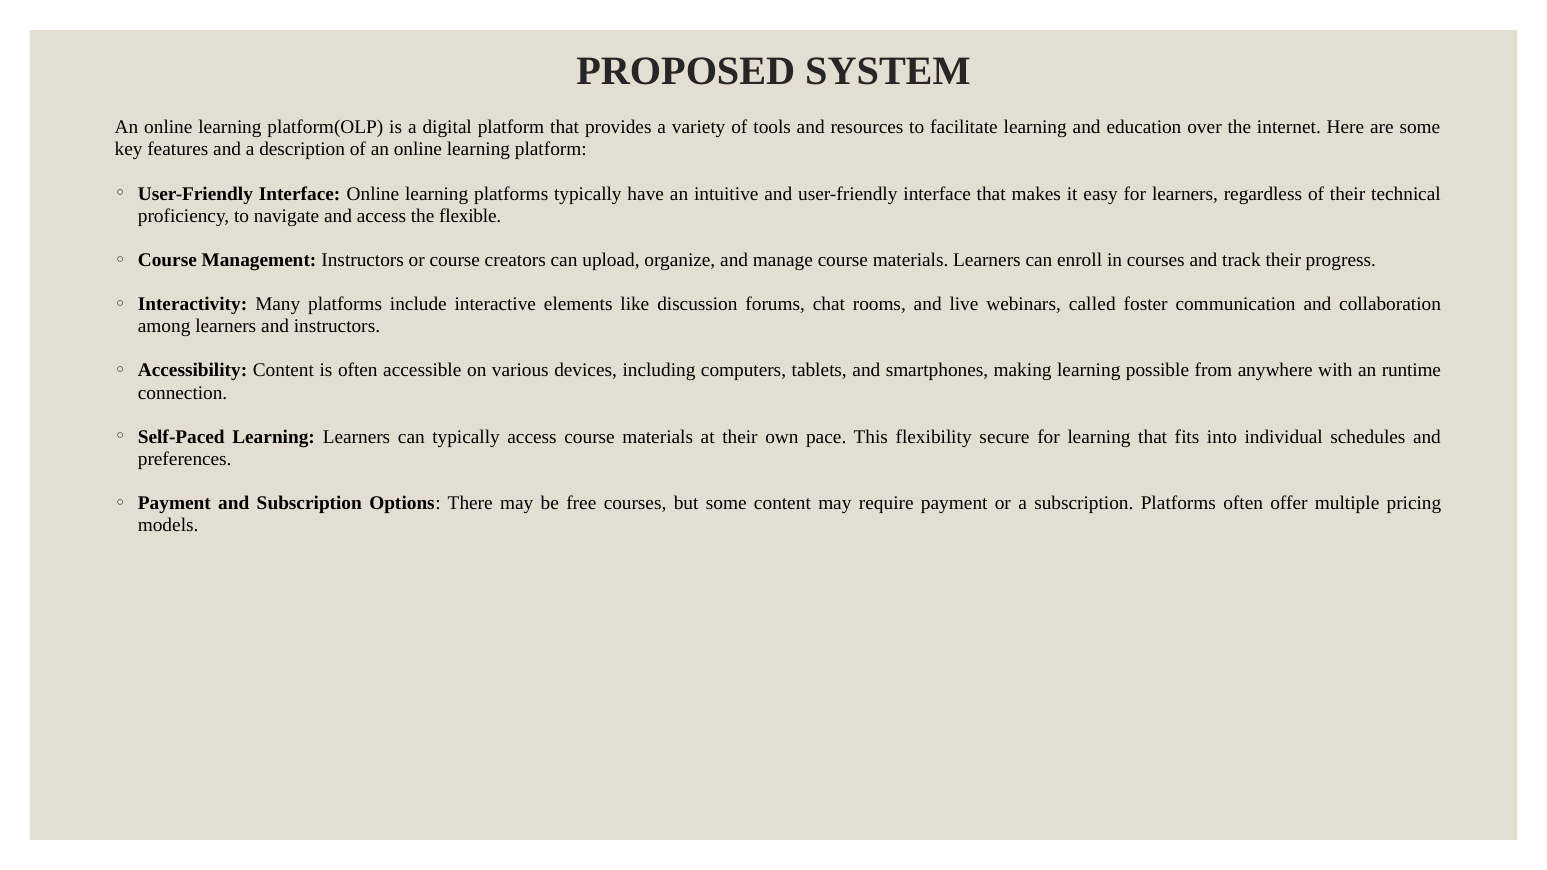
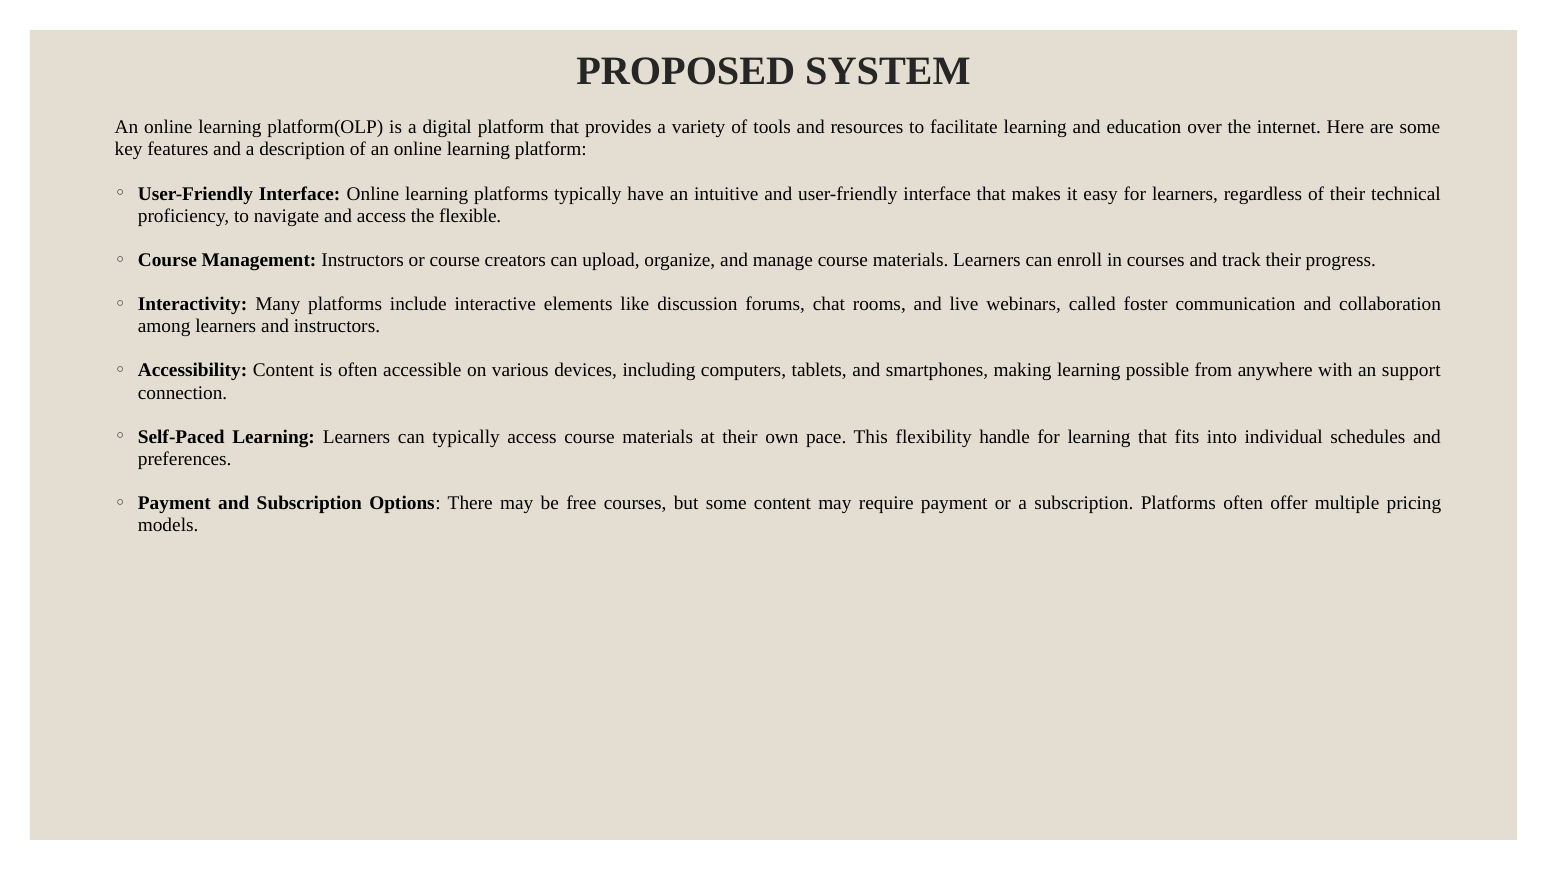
runtime: runtime -> support (1411, 371)
secure: secure -> handle (1005, 437)
